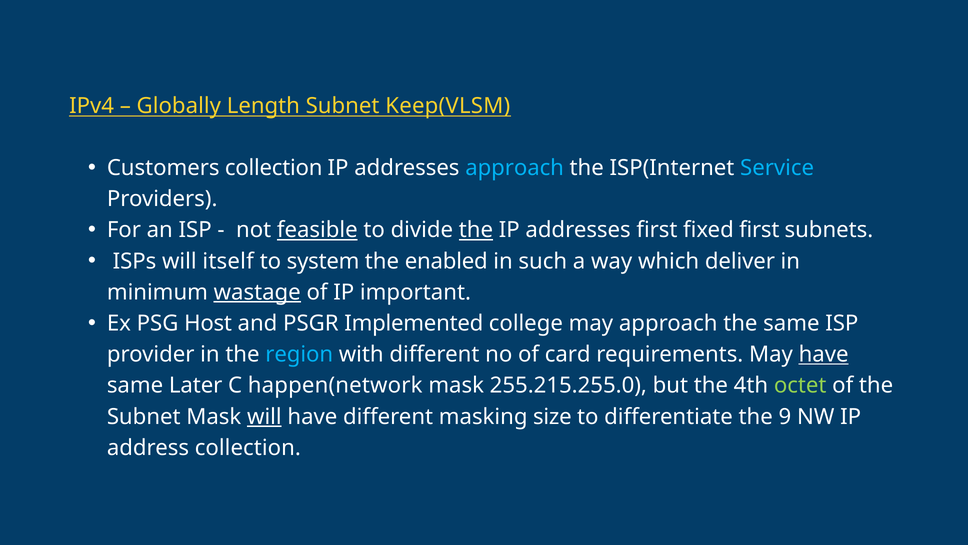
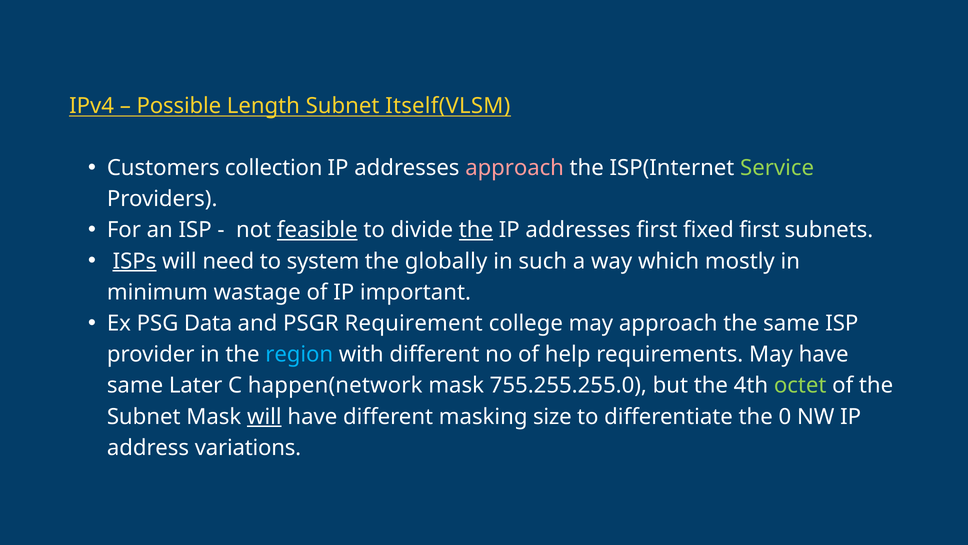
Globally: Globally -> Possible (179, 106)
Keep(VLSM: Keep(VLSM -> Itself(VLSM (448, 106)
approach colour: light blue -> pink (515, 168)
Service colour: light blue -> light green (777, 168)
ISPs underline: none -> present (134, 261)
itself: itself -> need (228, 261)
enabled: enabled -> globally (446, 261)
deliver: deliver -> mostly (740, 261)
wastage underline: present -> none (257, 292)
Host: Host -> Data (208, 323)
Implemented: Implemented -> Requirement (414, 323)
card: card -> help (568, 354)
have underline: present -> none (824, 354)
255.215.255.0: 255.215.255.0 -> 755.255.255.0 (568, 385)
9: 9 -> 0 (785, 416)
address collection: collection -> variations (248, 447)
